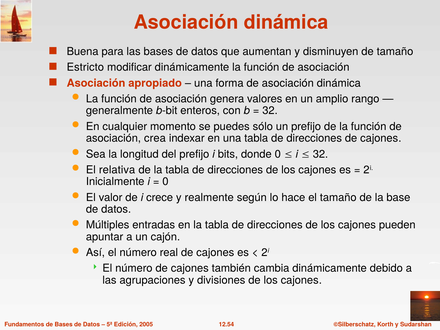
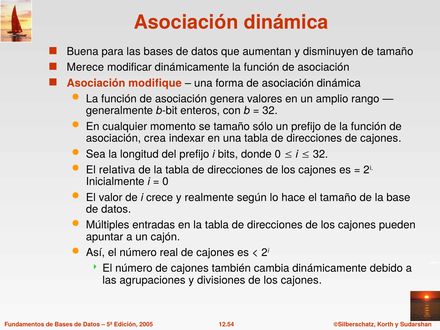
Estricto: Estricto -> Merece (85, 67)
apropiado: apropiado -> modifique (155, 83)
se puedes: puedes -> tamaño (232, 126)
